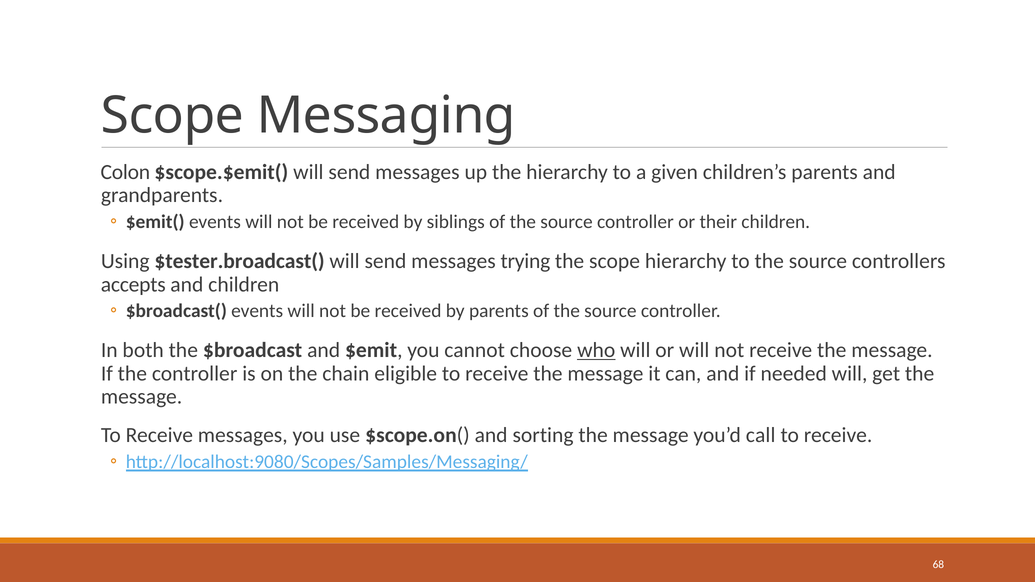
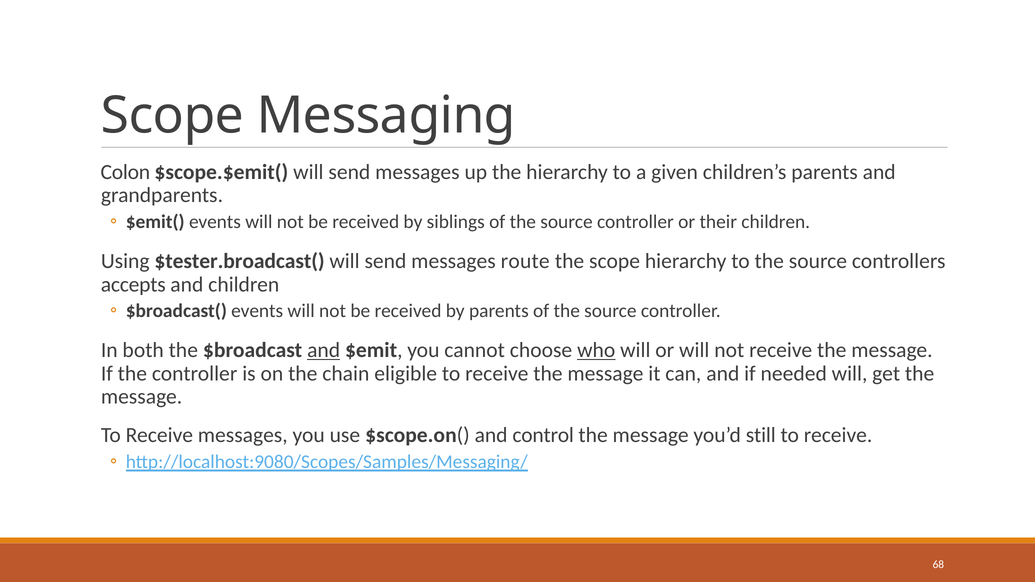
trying: trying -> route (525, 261)
and underline: none -> present (324, 350)
sorting: sorting -> control (543, 435)
call: call -> still (761, 435)
